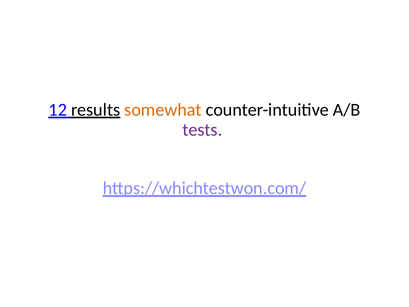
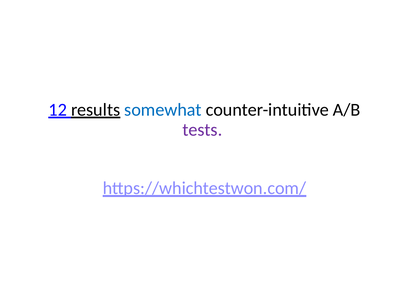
somewhat colour: orange -> blue (163, 110)
